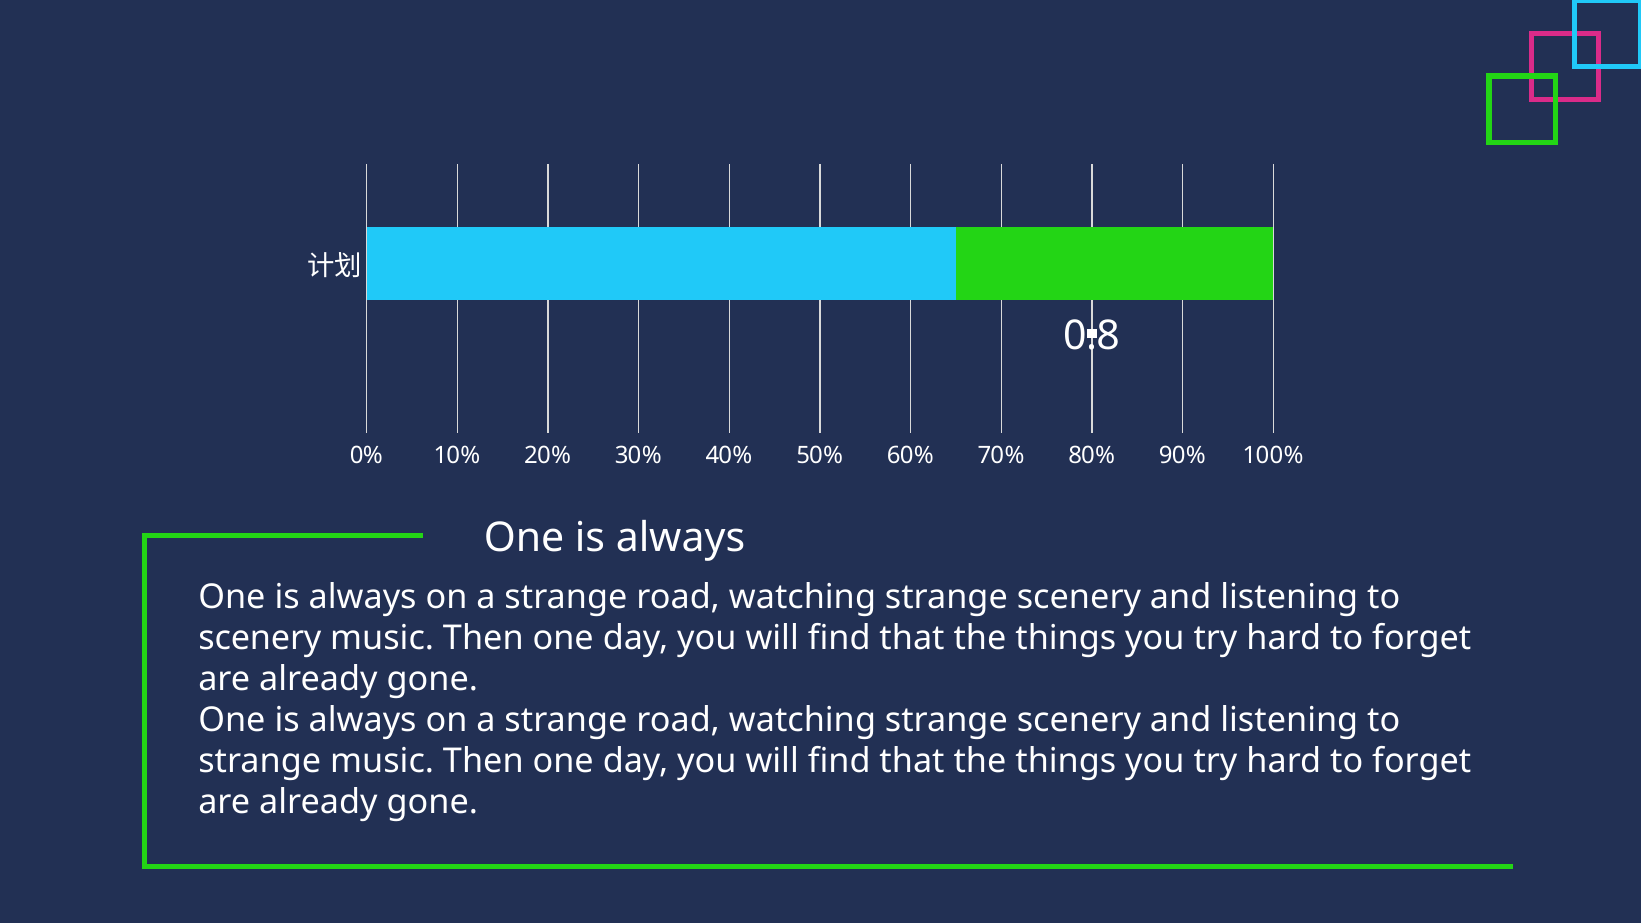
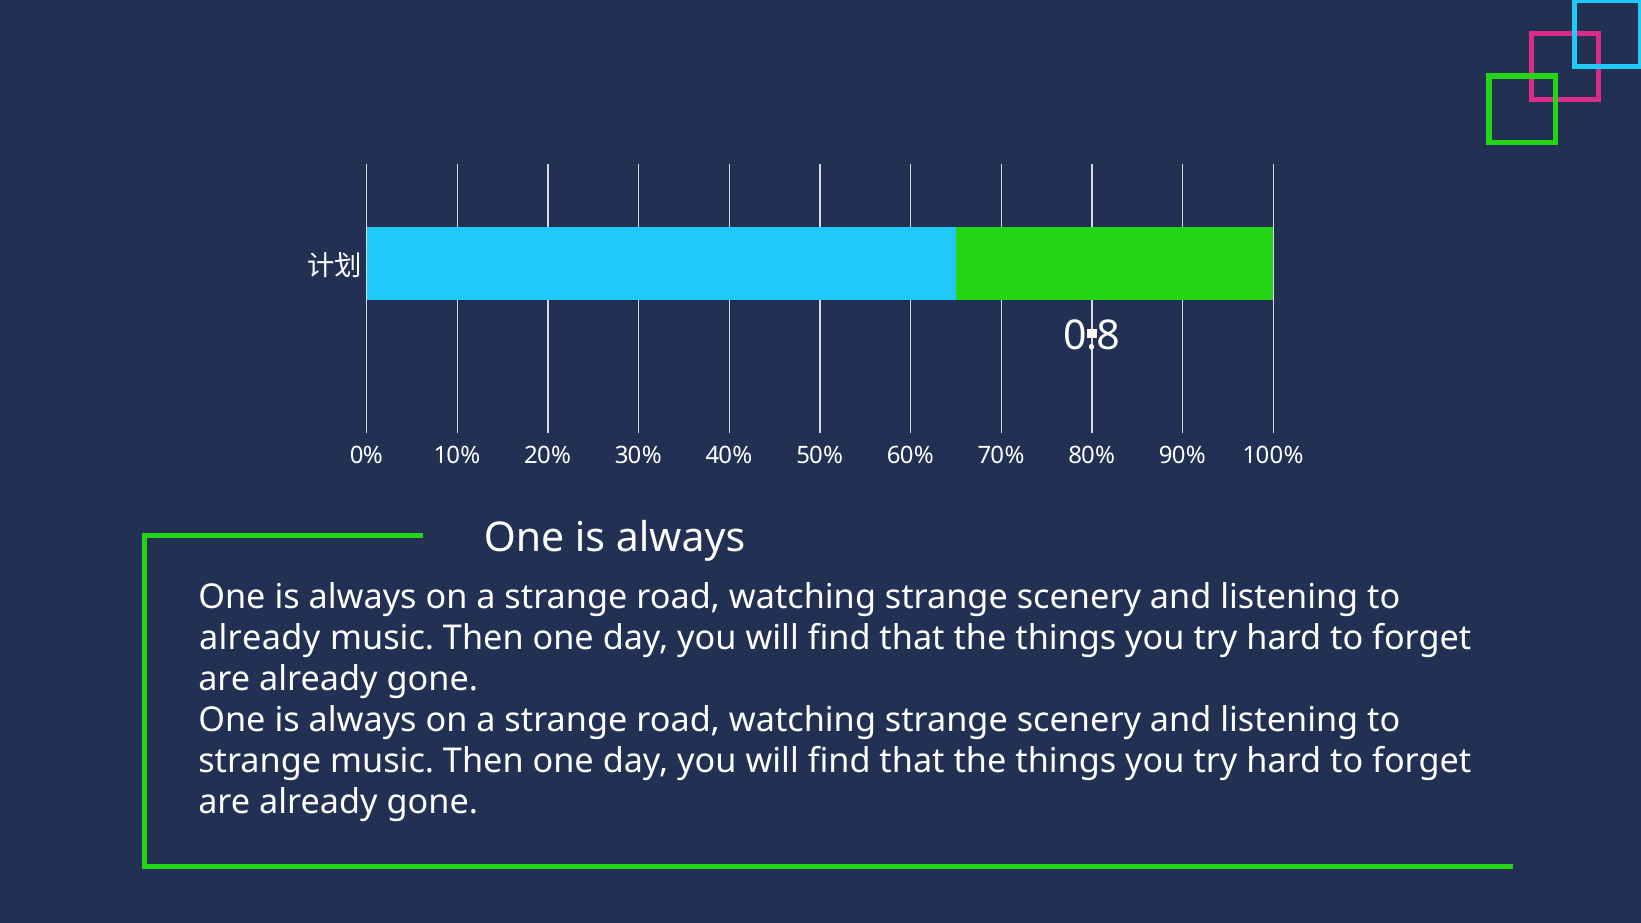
scenery: scenery -> already (260, 638)
